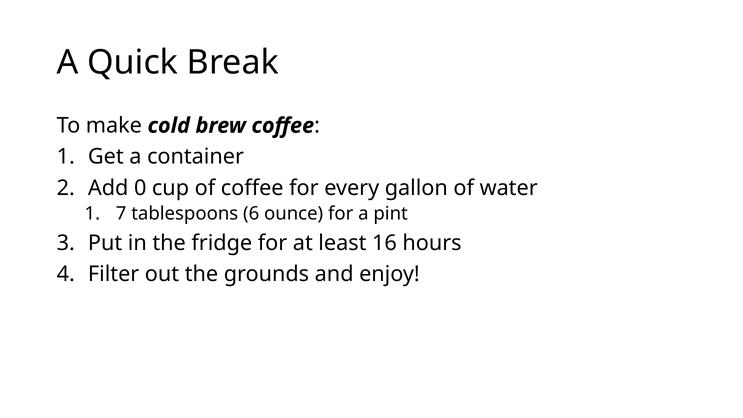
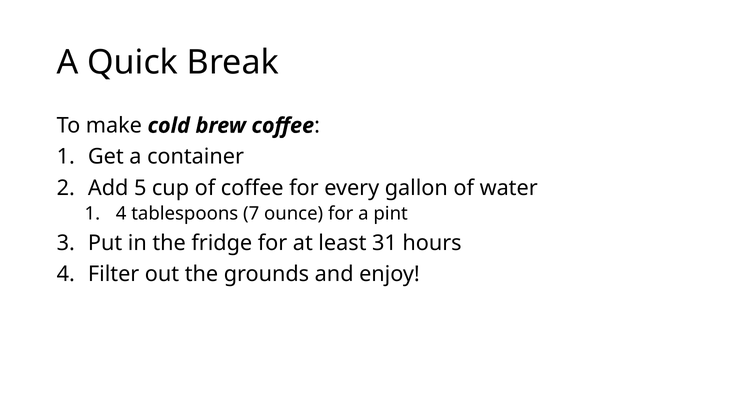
0: 0 -> 5 (140, 188)
1 7: 7 -> 4 (121, 214)
6: 6 -> 7 (251, 214)
16: 16 -> 31 (384, 243)
